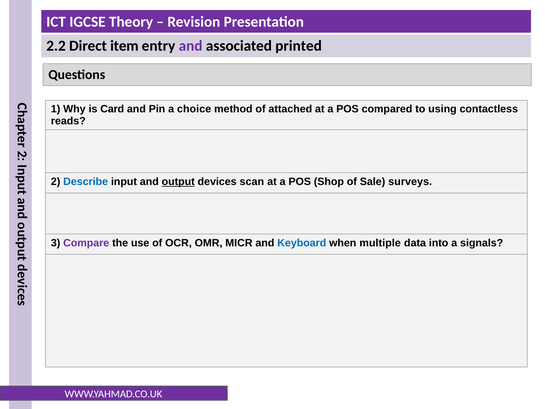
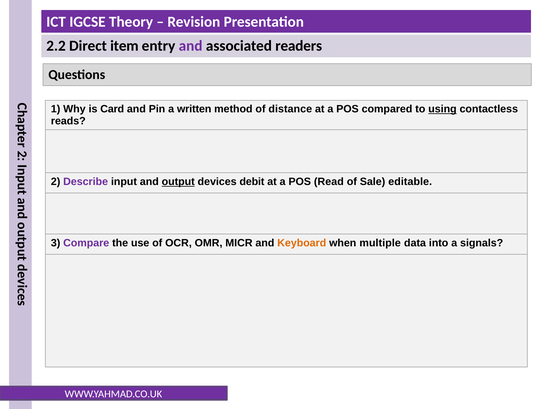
printed: printed -> readers (299, 46)
choice: choice -> written (194, 109)
attached: attached -> distance (290, 109)
using underline: none -> present (442, 109)
Describe colour: blue -> purple (86, 182)
scan: scan -> debit (252, 182)
Shop: Shop -> Read (329, 182)
surveys: surveys -> editable (410, 182)
Keyboard colour: blue -> orange (302, 243)
